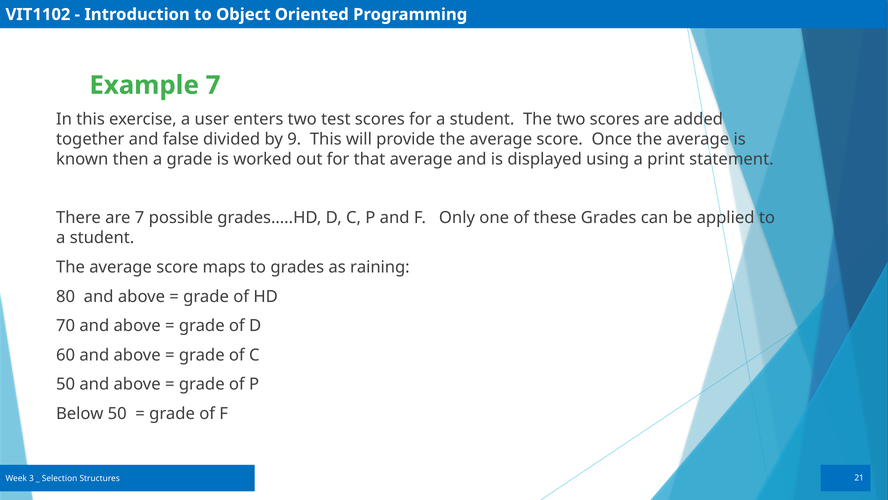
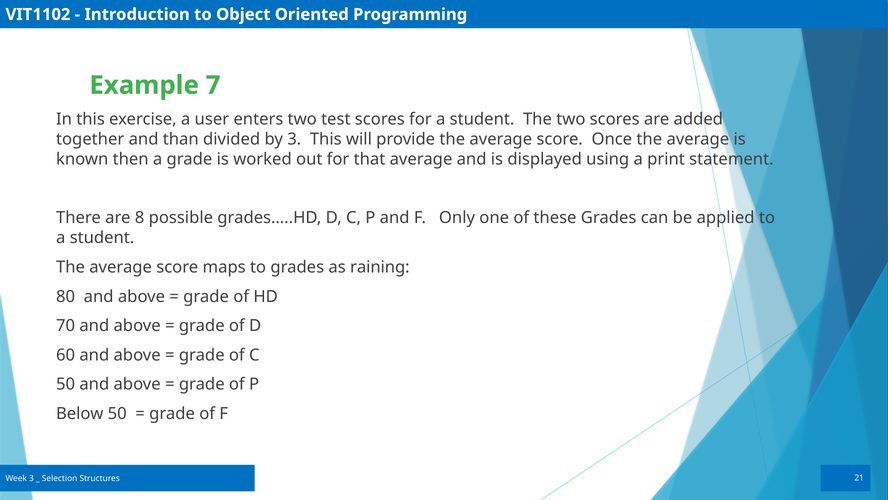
false: false -> than (181, 139)
by 9: 9 -> 3 (294, 139)
are 7: 7 -> 8 (140, 218)
